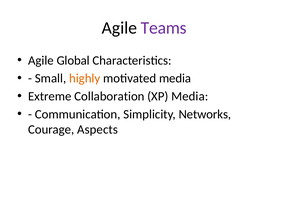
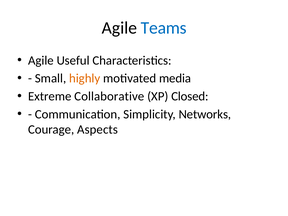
Teams colour: purple -> blue (164, 28)
Global: Global -> Useful (73, 60)
Collaboration: Collaboration -> Collaborative (109, 96)
XP Media: Media -> Closed (190, 96)
